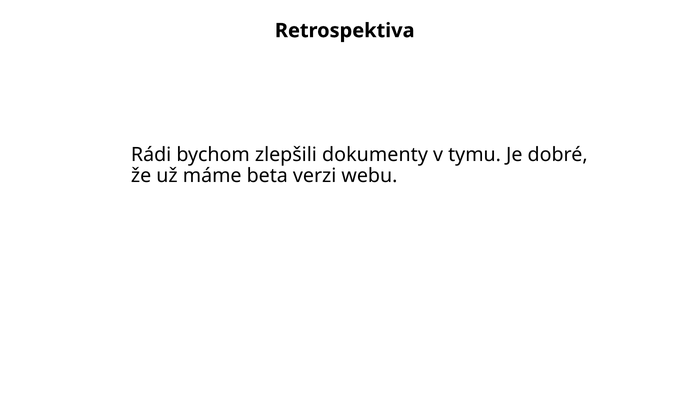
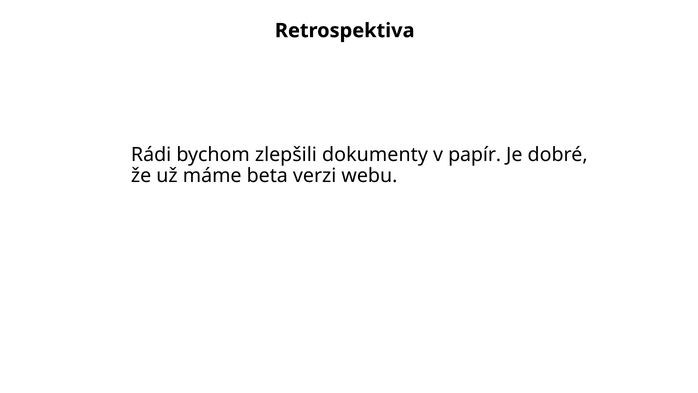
tymu: tymu -> papír (475, 154)
